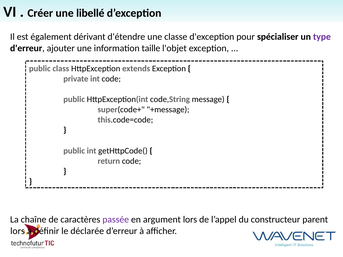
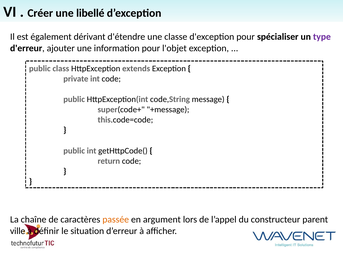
information taille: taille -> pour (151, 48)
passée colour: purple -> orange (116, 220)
lors: lors -> ville (18, 231)
déclarée: déclarée -> situation (87, 231)
